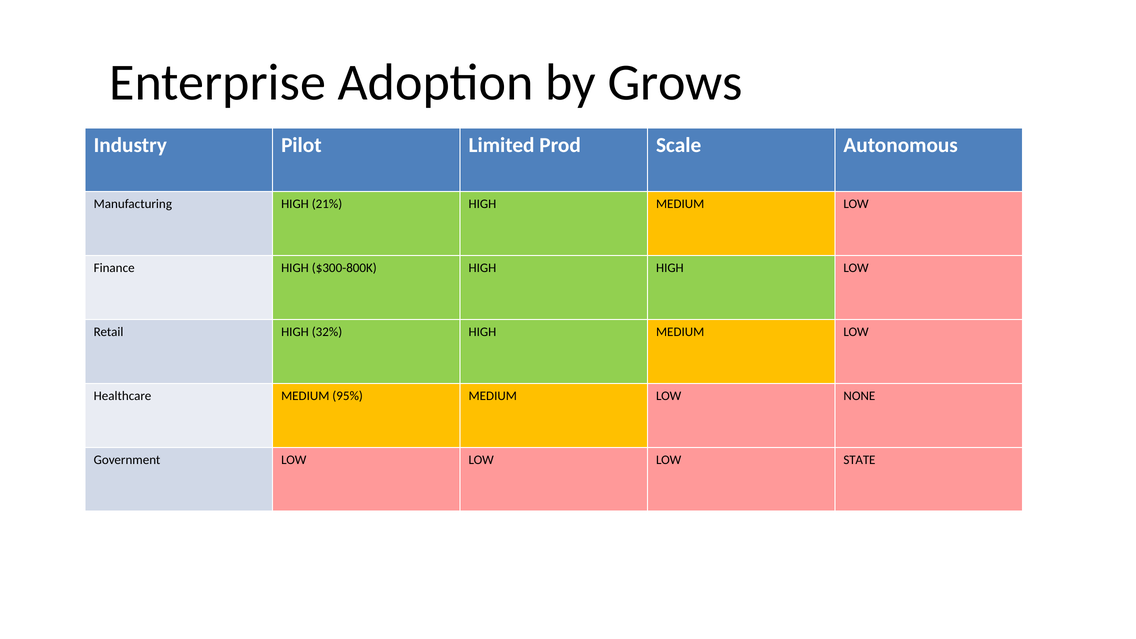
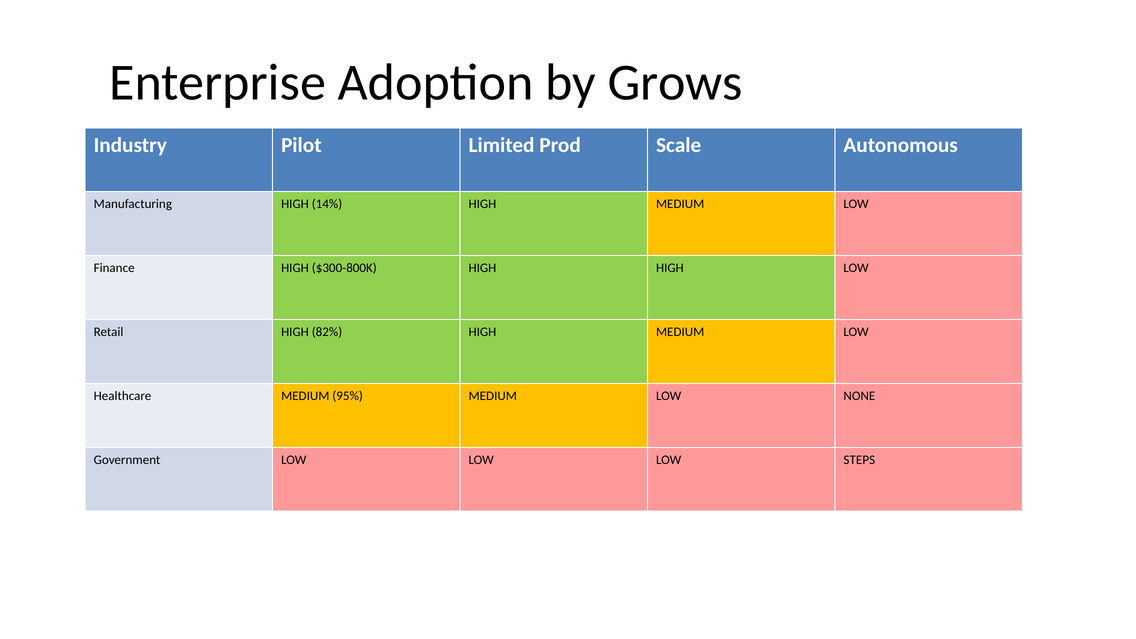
21%: 21% -> 14% (327, 204)
32%: 32% -> 82% (327, 332)
STATE: STATE -> STEPS (859, 460)
